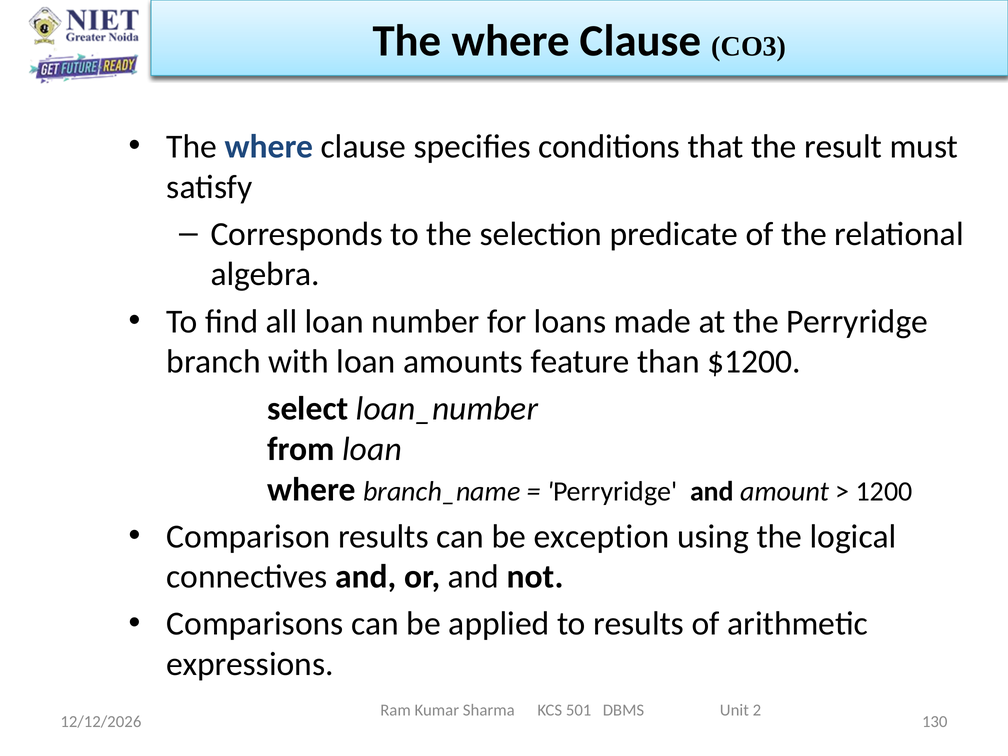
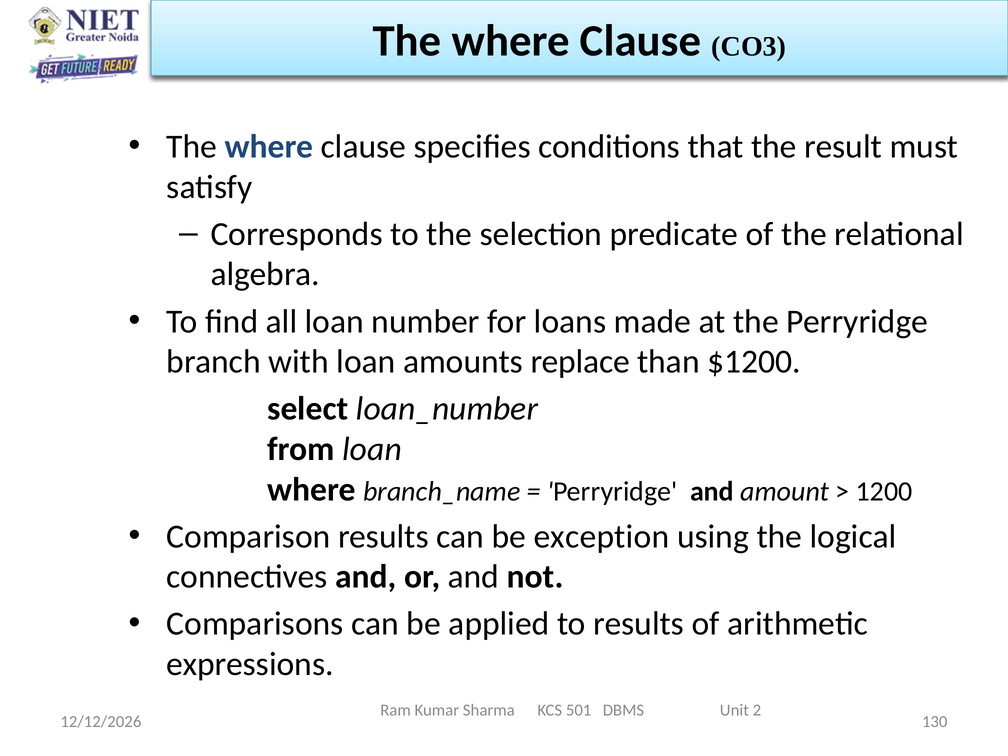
feature: feature -> replace (580, 362)
